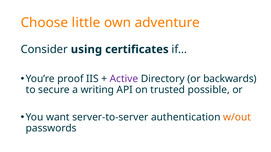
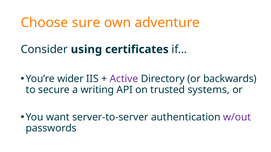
little: little -> sure (86, 23)
proof: proof -> wider (70, 79)
possible: possible -> systems (209, 90)
w/out colour: orange -> purple (237, 118)
